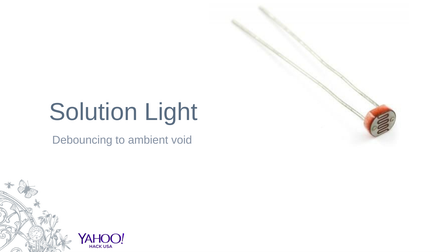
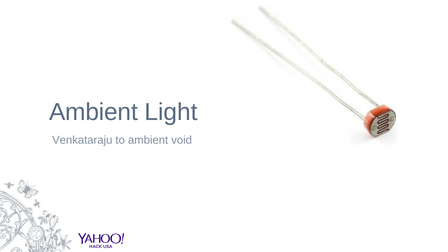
Solution: Solution -> Ambient (93, 112)
Debouncing: Debouncing -> Venkataraju (82, 140)
